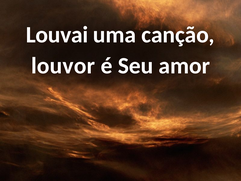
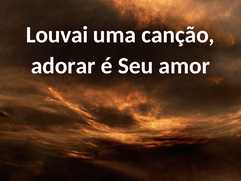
louvor: louvor -> adorar (63, 66)
